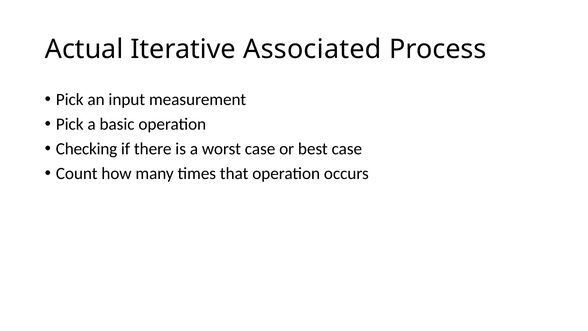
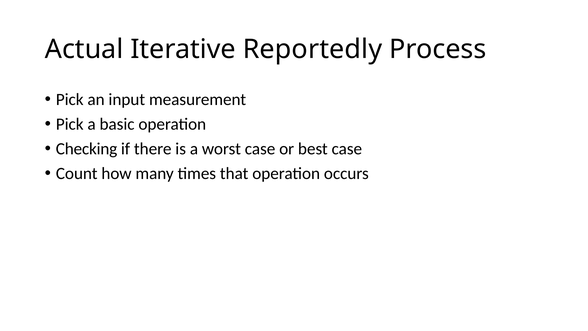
Associated: Associated -> Reportedly (312, 49)
